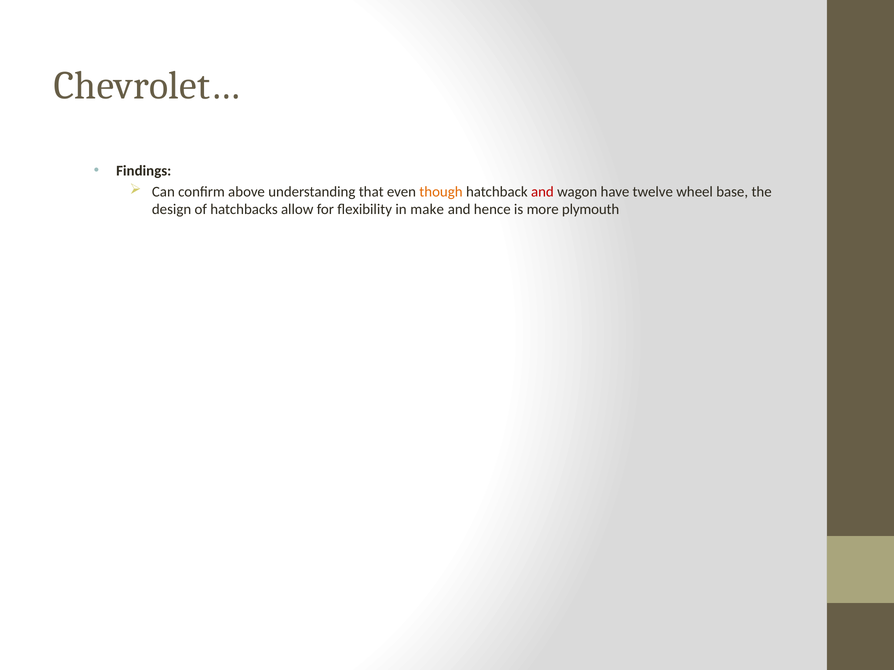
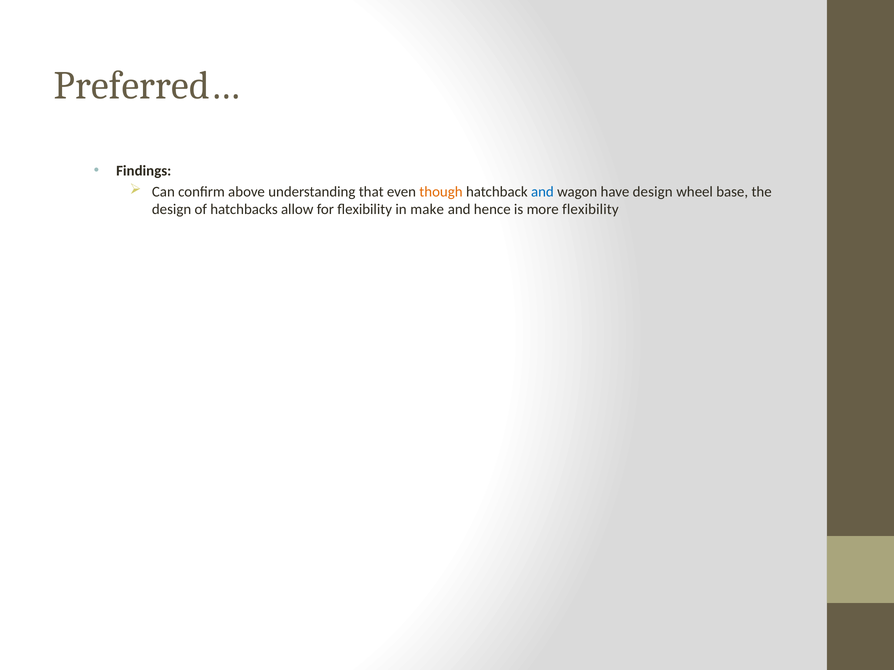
Chevrolet…: Chevrolet… -> Preferred… (147, 85)
and colour: red -> blue (542, 192)
have twelve: twelve -> design (653, 192)
more plymouth: plymouth -> flexibility (590, 210)
